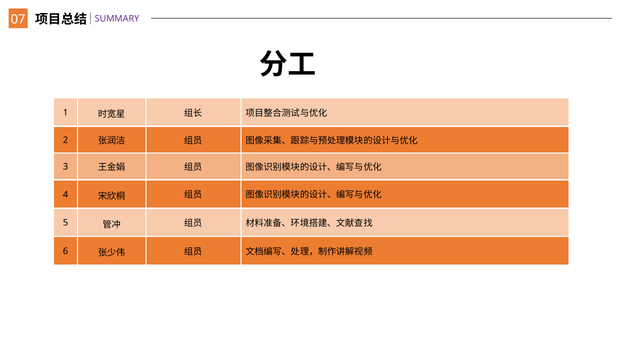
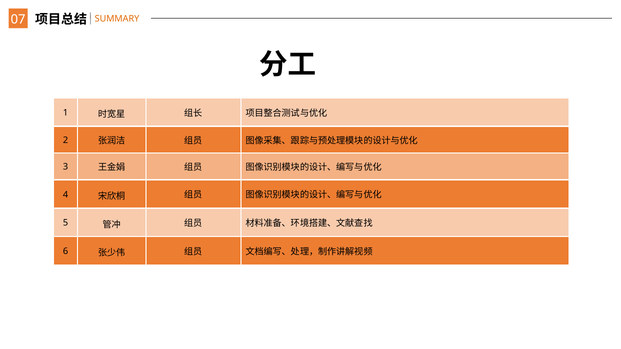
SUMMARY colour: purple -> orange (117, 19)
